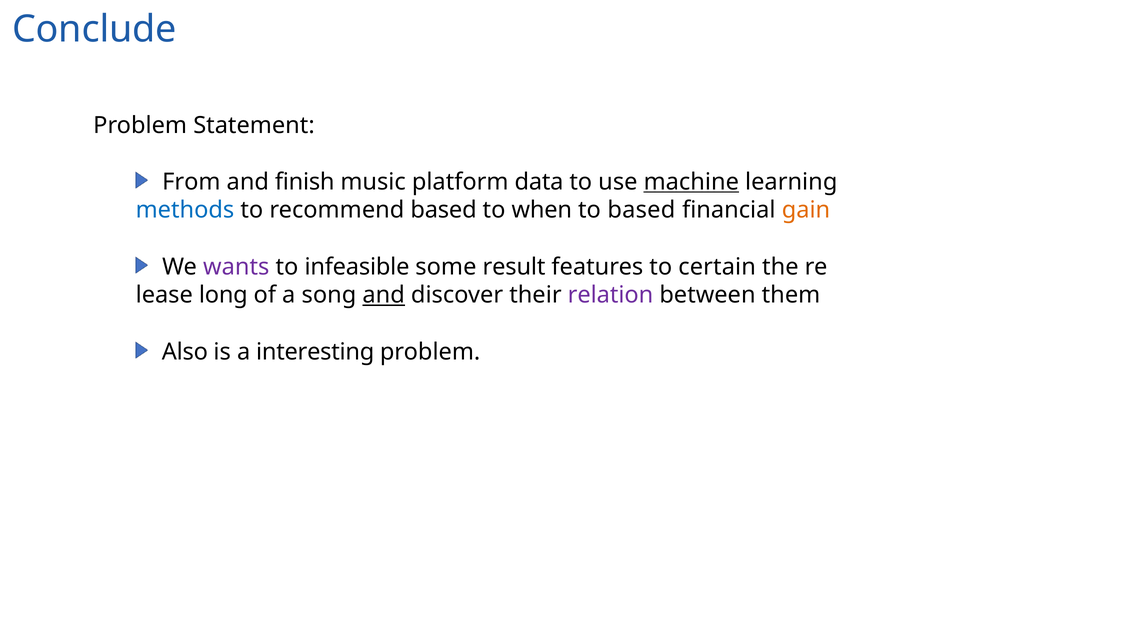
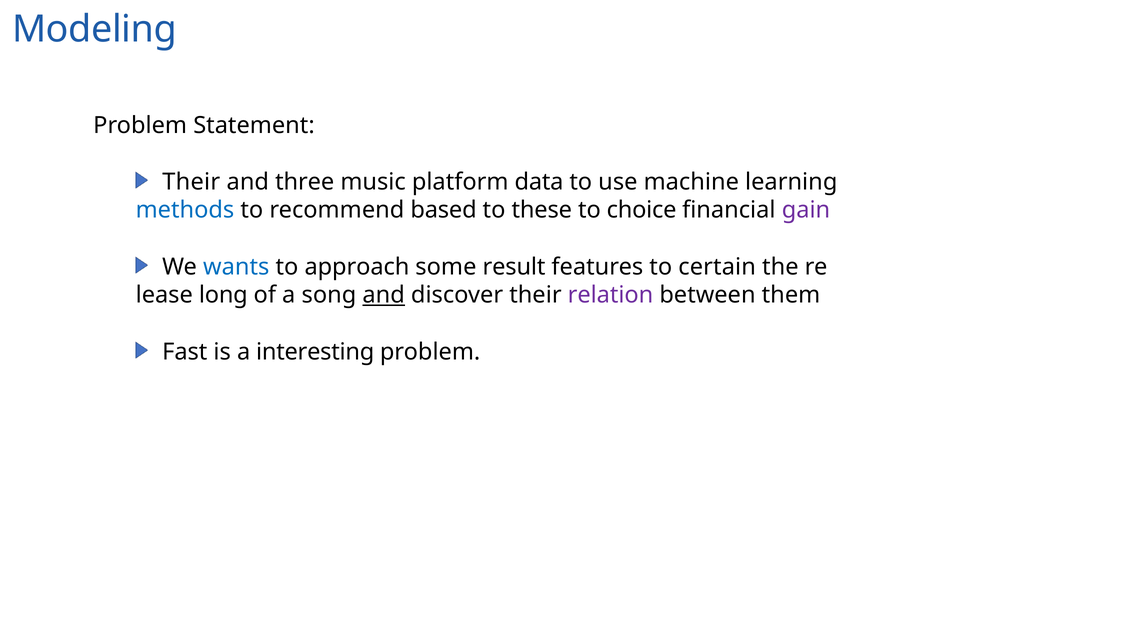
Conclude: Conclude -> Modeling (95, 29)
From: From -> Their (191, 182)
finish: finish -> three (305, 182)
machine underline: present -> none (691, 182)
when: when -> these (542, 210)
to based: based -> choice (642, 210)
gain colour: orange -> purple (806, 210)
wants colour: purple -> blue (236, 267)
infeasible: infeasible -> approach (357, 267)
Also: Also -> Fast (185, 352)
